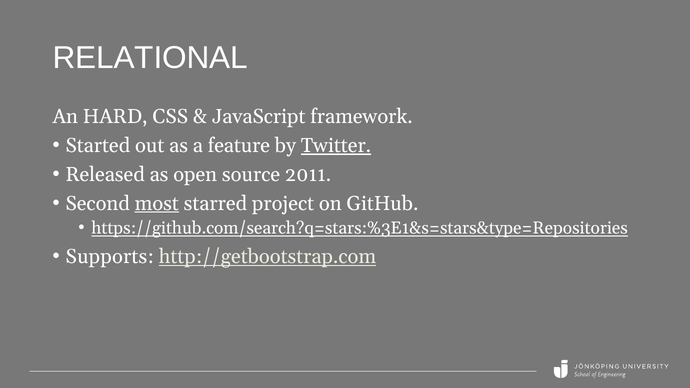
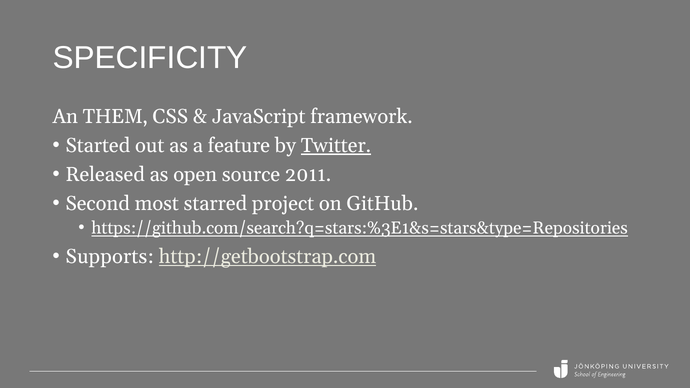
RELATIONAL: RELATIONAL -> SPECIFICITY (150, 58)
HARD: HARD -> THEM (115, 117)
most underline: present -> none (157, 203)
